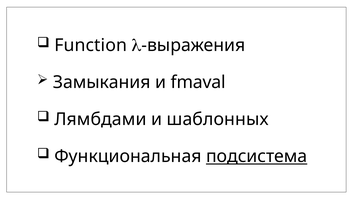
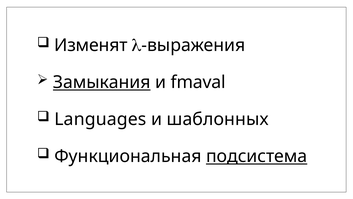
Function: Function -> Изменят (91, 45)
Замыкания underline: none -> present (102, 82)
Лямбдами: Лямбдами -> Languages (100, 119)
